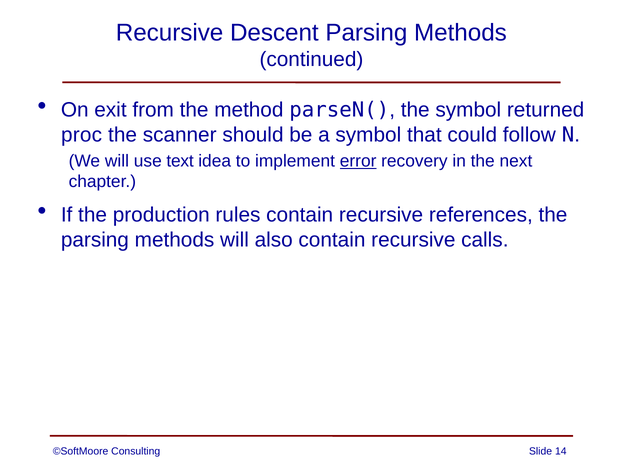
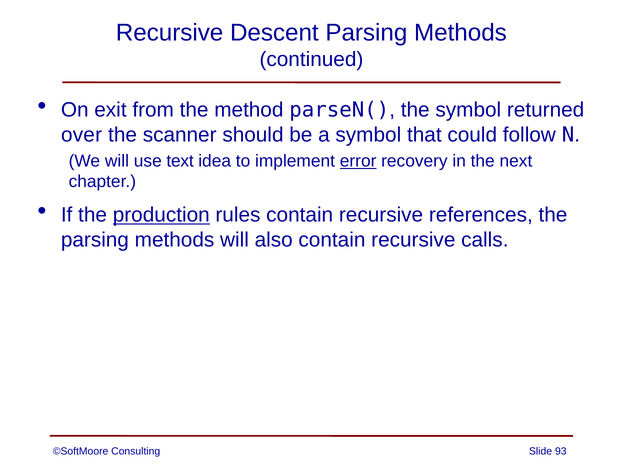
proc: proc -> over (82, 135)
production underline: none -> present (161, 215)
14: 14 -> 93 (561, 451)
